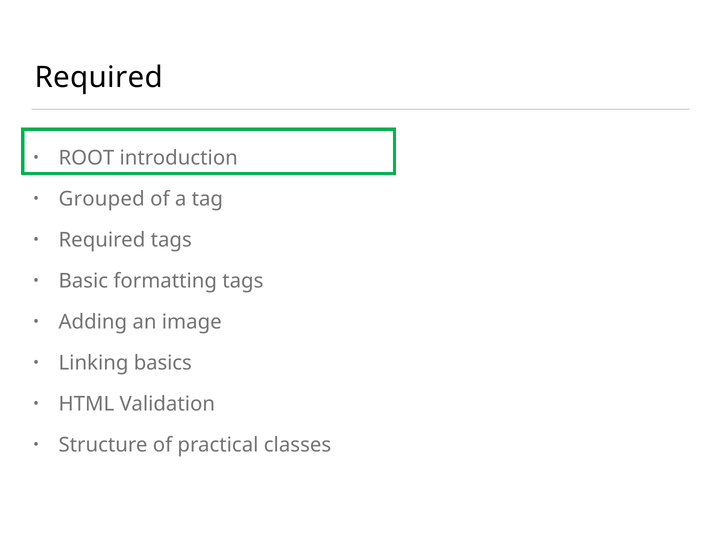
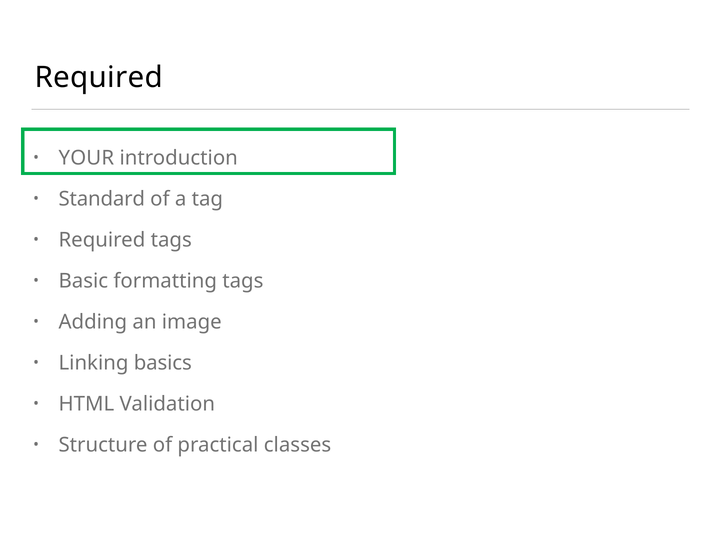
ROOT: ROOT -> YOUR (86, 158)
Grouped: Grouped -> Standard (102, 199)
